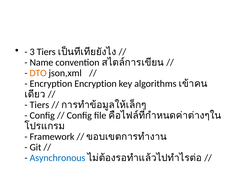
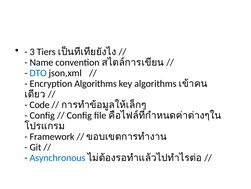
DTO colour: orange -> blue (38, 73)
Encryption Encryption: Encryption -> Algorithms (96, 83)
Tiers: Tiers -> Code (40, 104)
